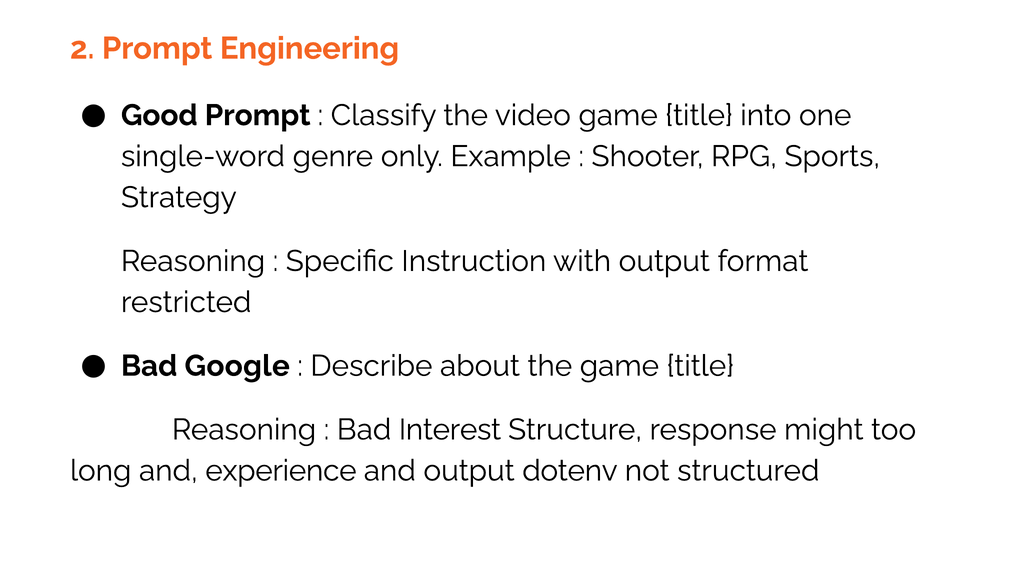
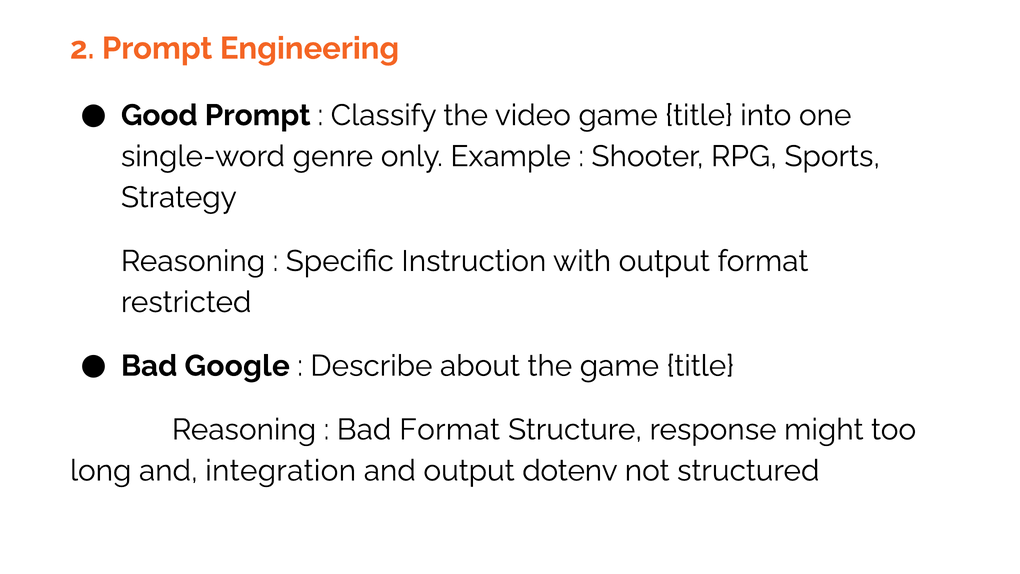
Bad Interest: Interest -> Format (450, 429)
experience: experience -> integration (281, 471)
